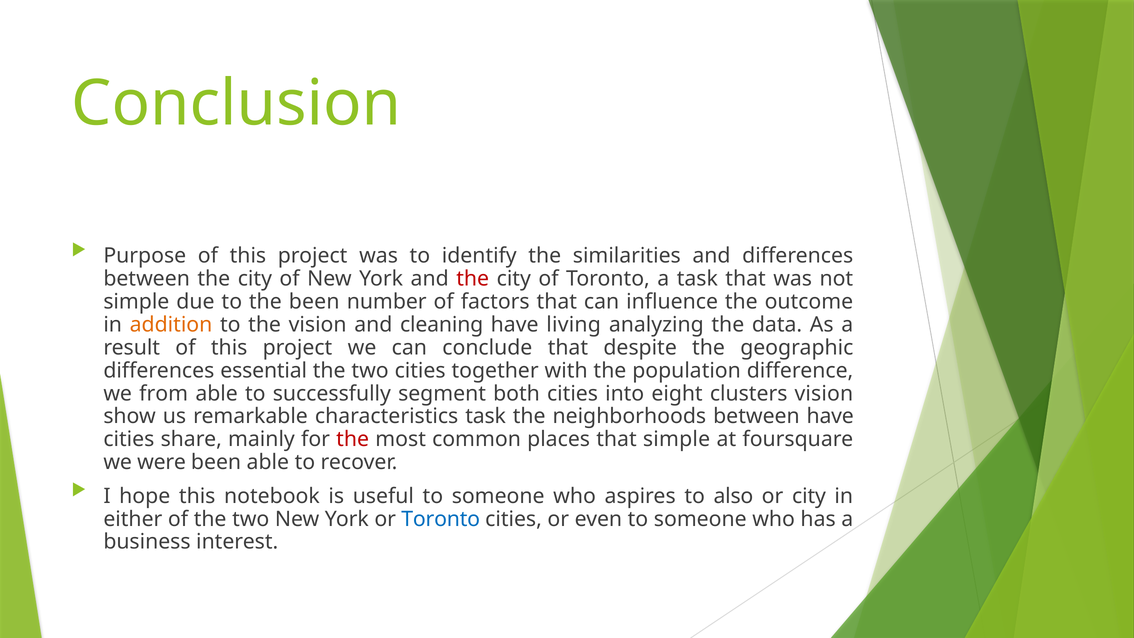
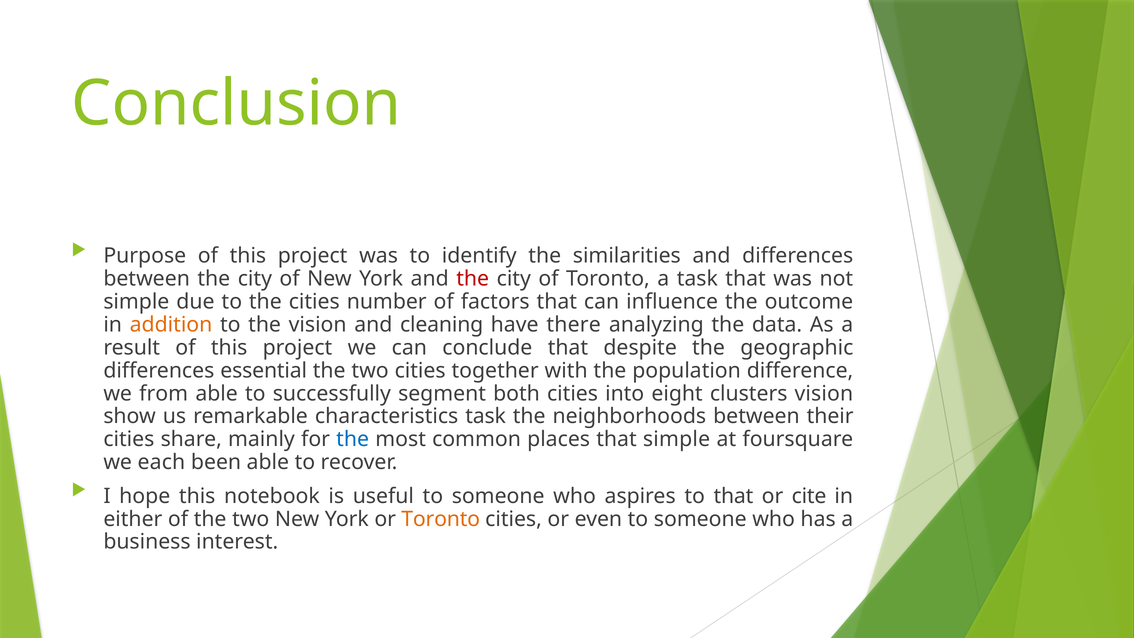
the been: been -> cities (314, 302)
living: living -> there (574, 325)
between have: have -> their (830, 416)
the colour: red -> blue (353, 439)
were: were -> each (161, 462)
to also: also -> that (733, 496)
or city: city -> cite (809, 496)
Toronto colour: blue -> orange (441, 519)
